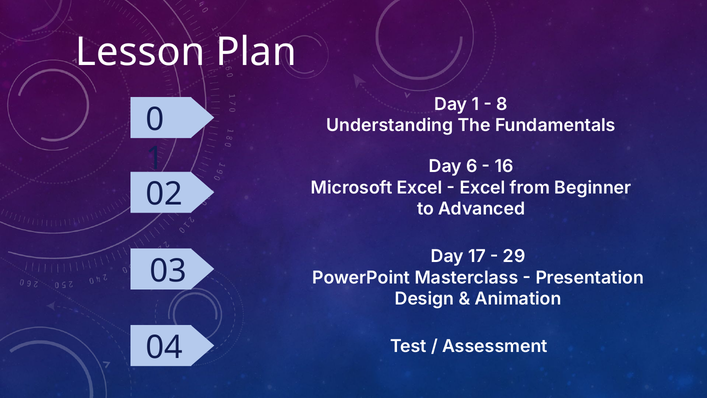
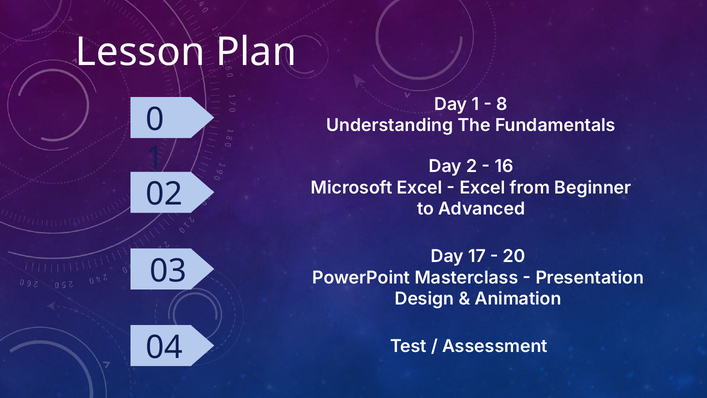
6: 6 -> 2 (472, 166)
29: 29 -> 20 (514, 256)
